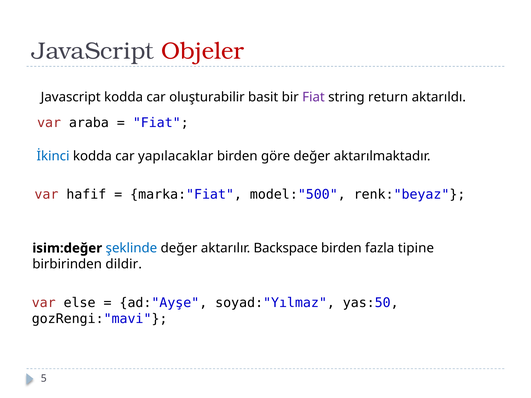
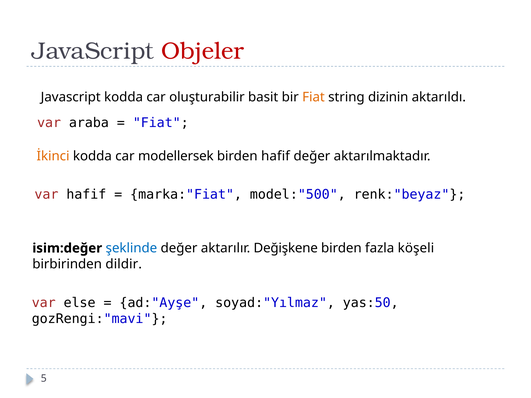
Fiat colour: purple -> orange (313, 97)
return: return -> dizinin (388, 97)
İkinci colour: blue -> orange (53, 156)
yapılacaklar: yapılacaklar -> modellersek (176, 156)
birden göre: göre -> hafif (276, 156)
Backspace: Backspace -> Değişkene (286, 248)
tipine: tipine -> köşeli (416, 248)
